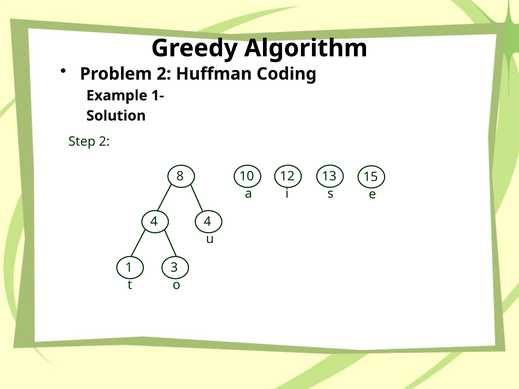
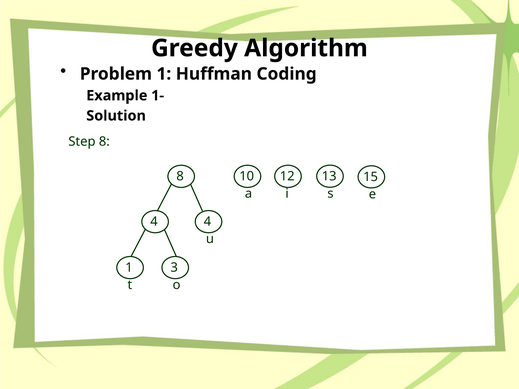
Problem 2: 2 -> 1 (164, 74)
Step 2: 2 -> 8 (104, 142)
